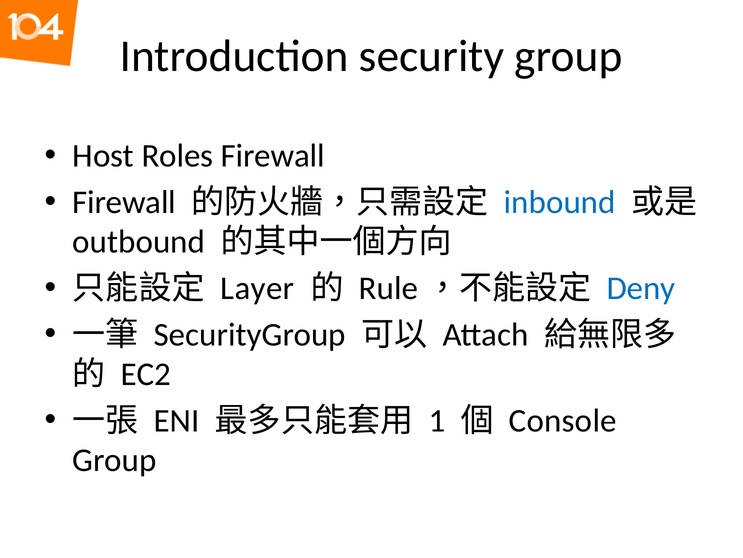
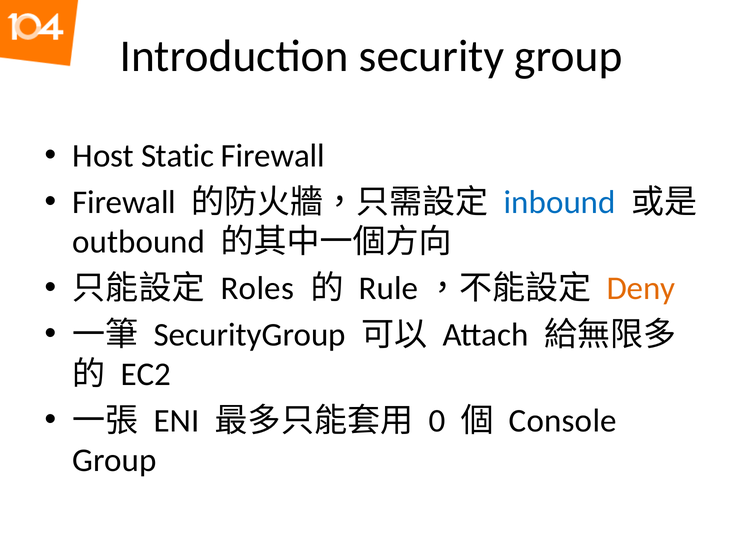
Roles: Roles -> Static (178, 156)
Layer: Layer -> Roles (257, 288)
Deny colour: blue -> orange (641, 288)
1: 1 -> 0 (437, 420)
